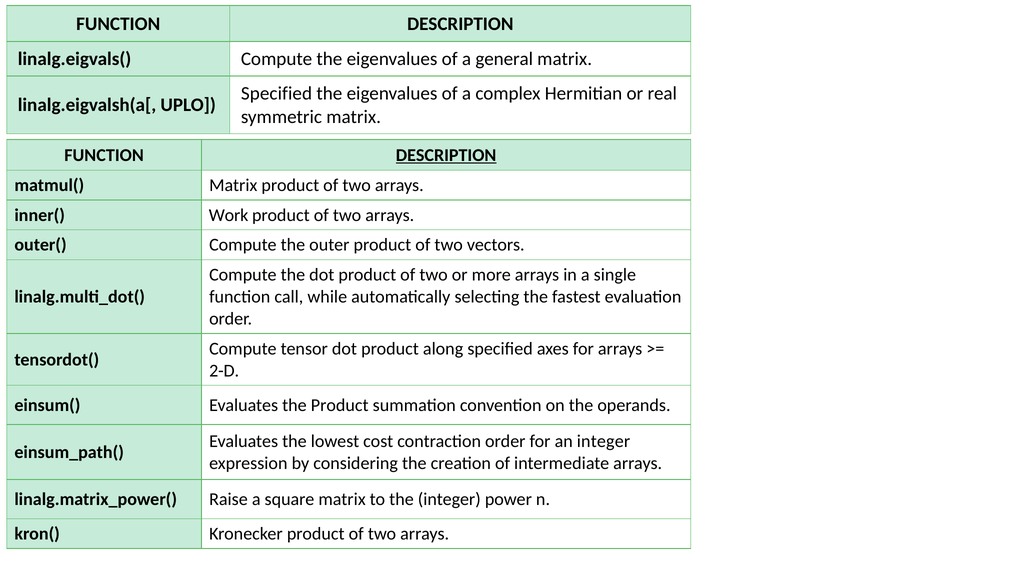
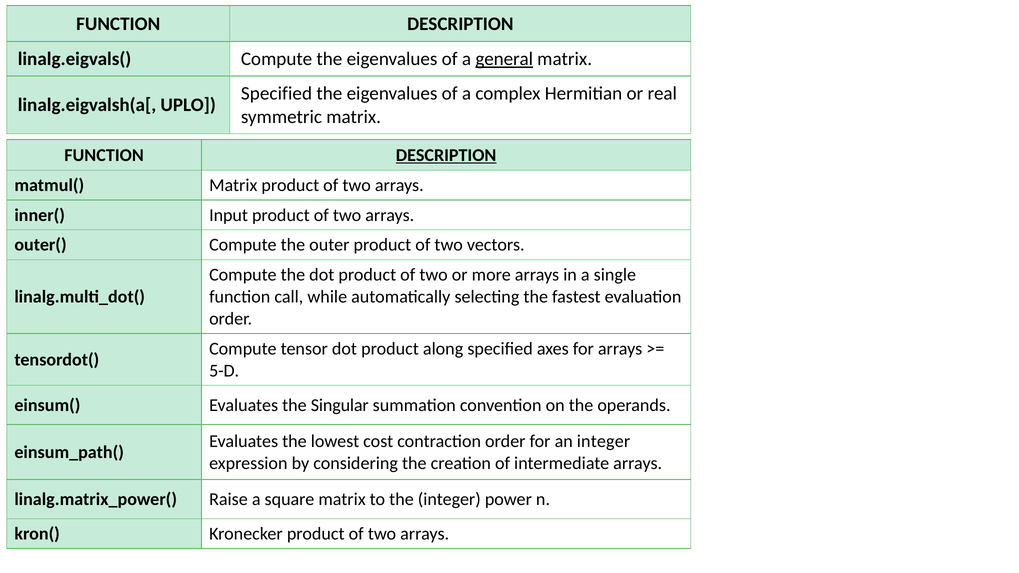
general underline: none -> present (504, 59)
Work: Work -> Input (229, 215)
2-D: 2-D -> 5-D (224, 371)
the Product: Product -> Singular (340, 405)
